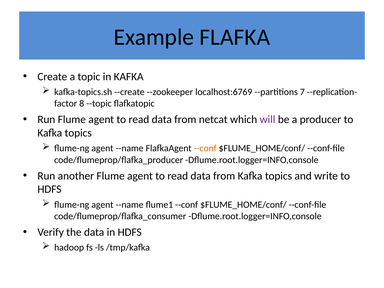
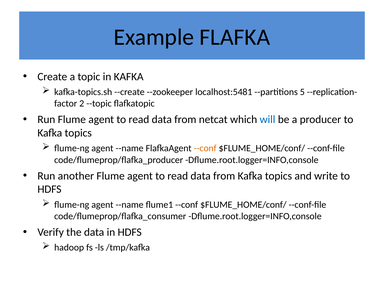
localhost:6769: localhost:6769 -> localhost:5481 (224, 92)
7: 7 -> 5 (302, 92)
8: 8 -> 2 (82, 104)
will colour: purple -> blue (268, 120)
